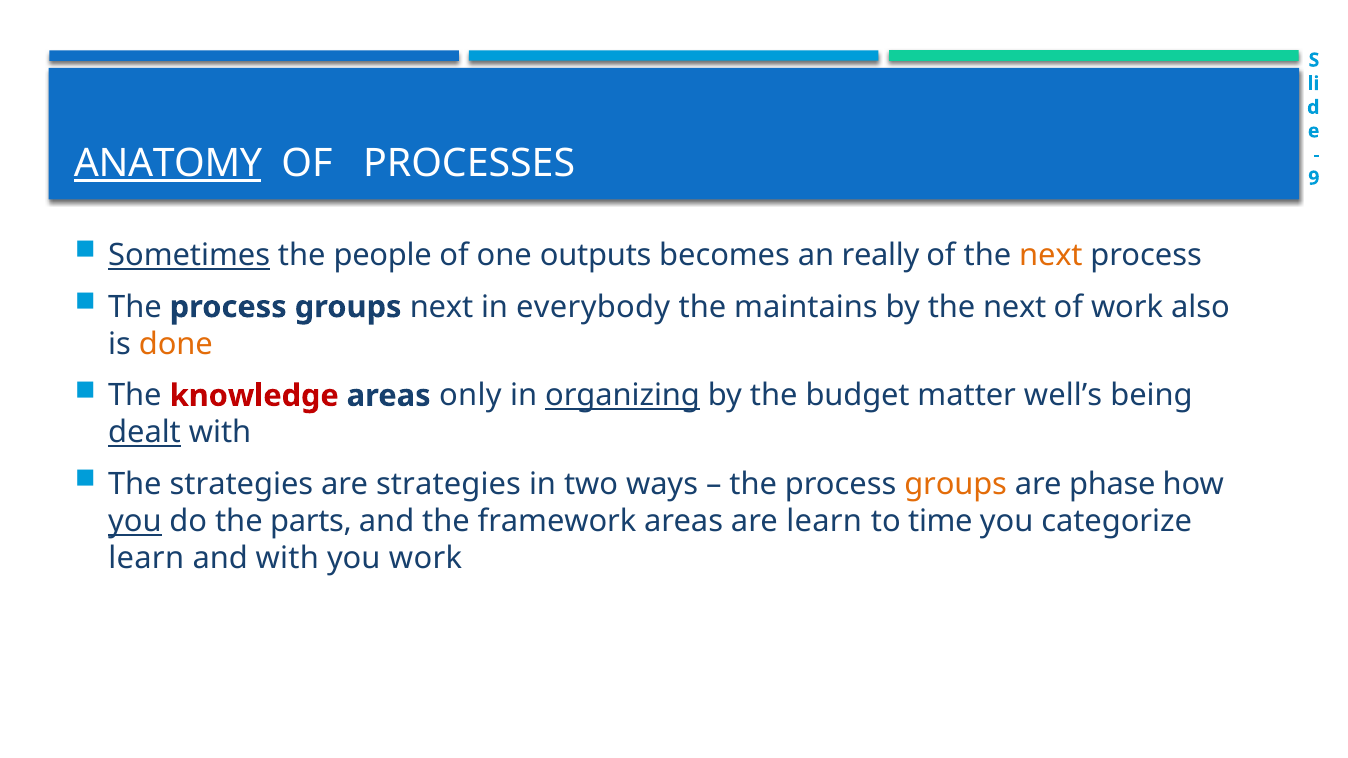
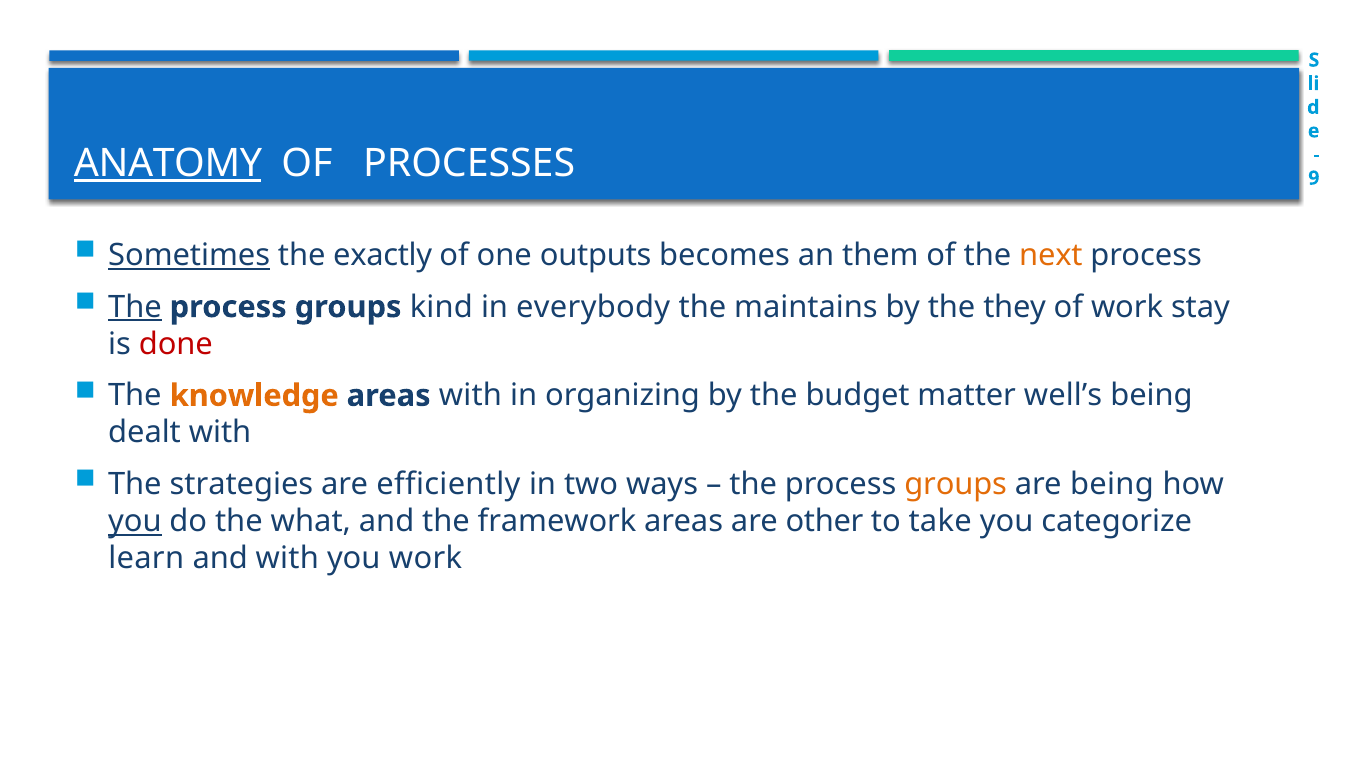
people: people -> exactly (383, 255)
really: really -> them (880, 255)
The underline: none -> present (135, 307)
groups next: next -> kind (441, 307)
by the next: next -> they (1015, 307)
also: also -> stay (1200, 307)
done colour: orange -> red (176, 344)
knowledge colour: red -> orange (254, 396)
areas only: only -> with (470, 396)
organizing underline: present -> none (623, 396)
dealt underline: present -> none (145, 433)
are strategies: strategies -> efficiently (448, 485)
are phase: phase -> being (1112, 485)
parts: parts -> what (311, 522)
are learn: learn -> other (824, 522)
time: time -> take (940, 522)
